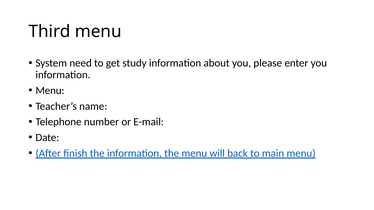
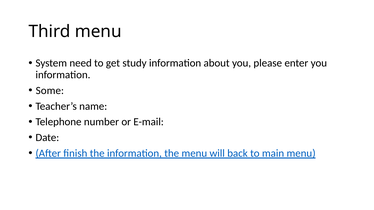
Menu: Menu -> Some (50, 91)
